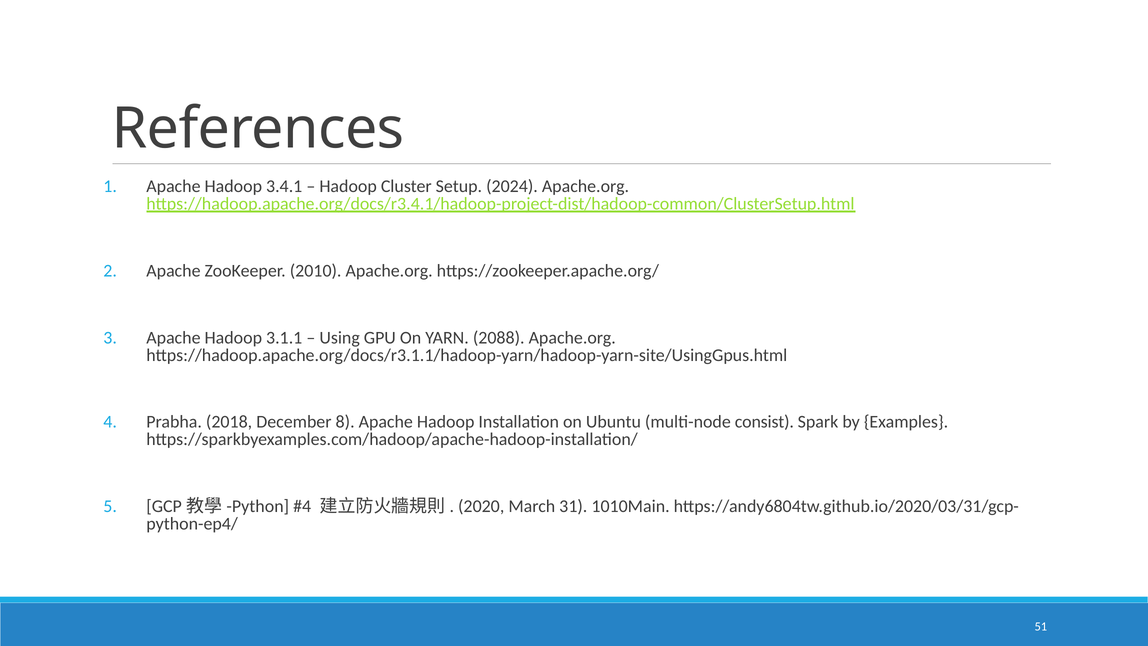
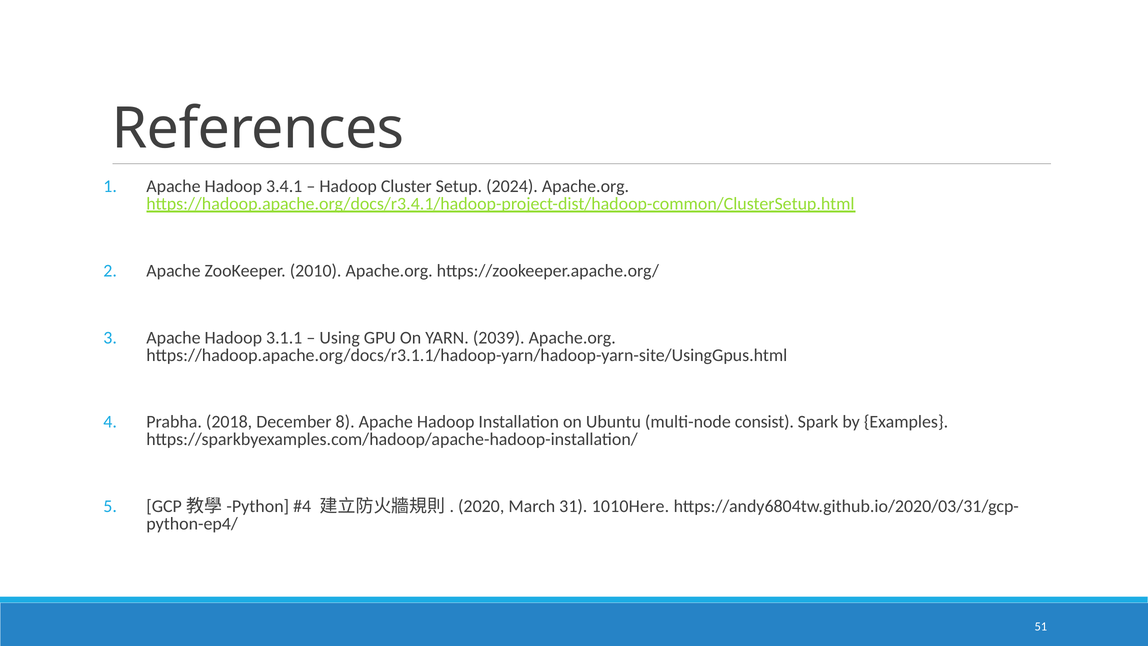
2088: 2088 -> 2039 (499, 338)
1010Main: 1010Main -> 1010Here (630, 506)
